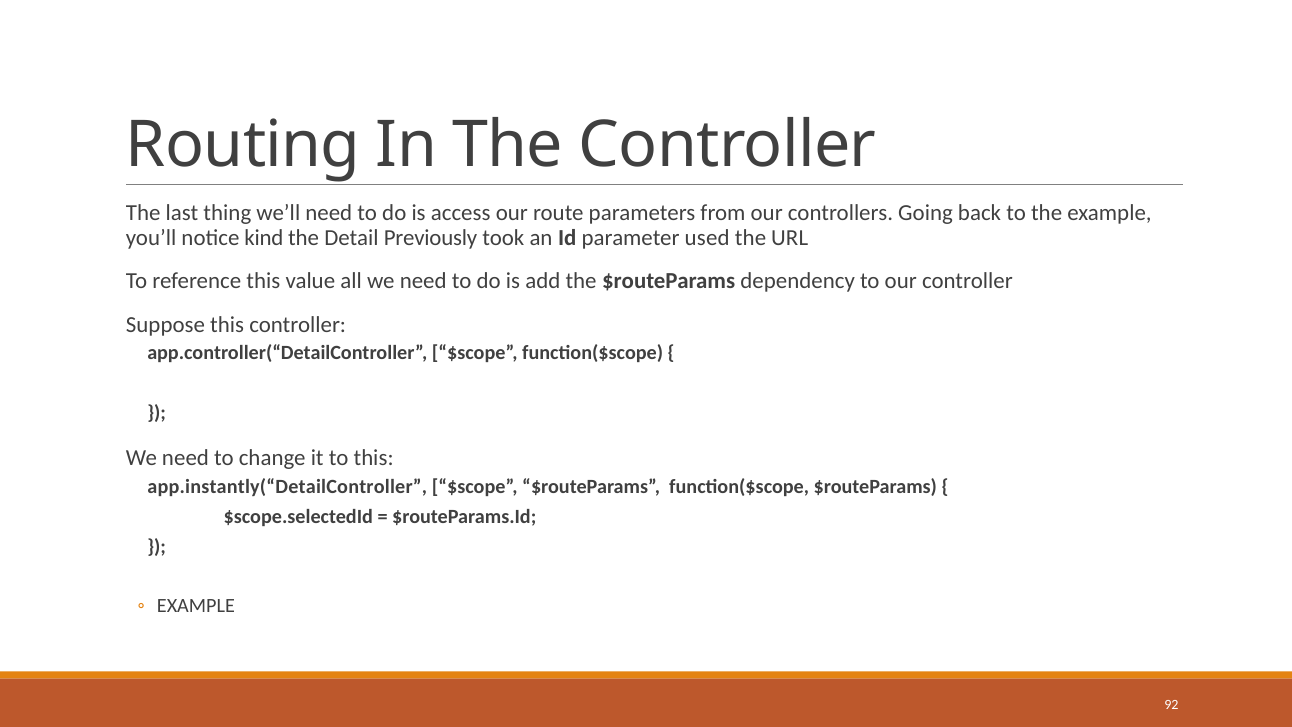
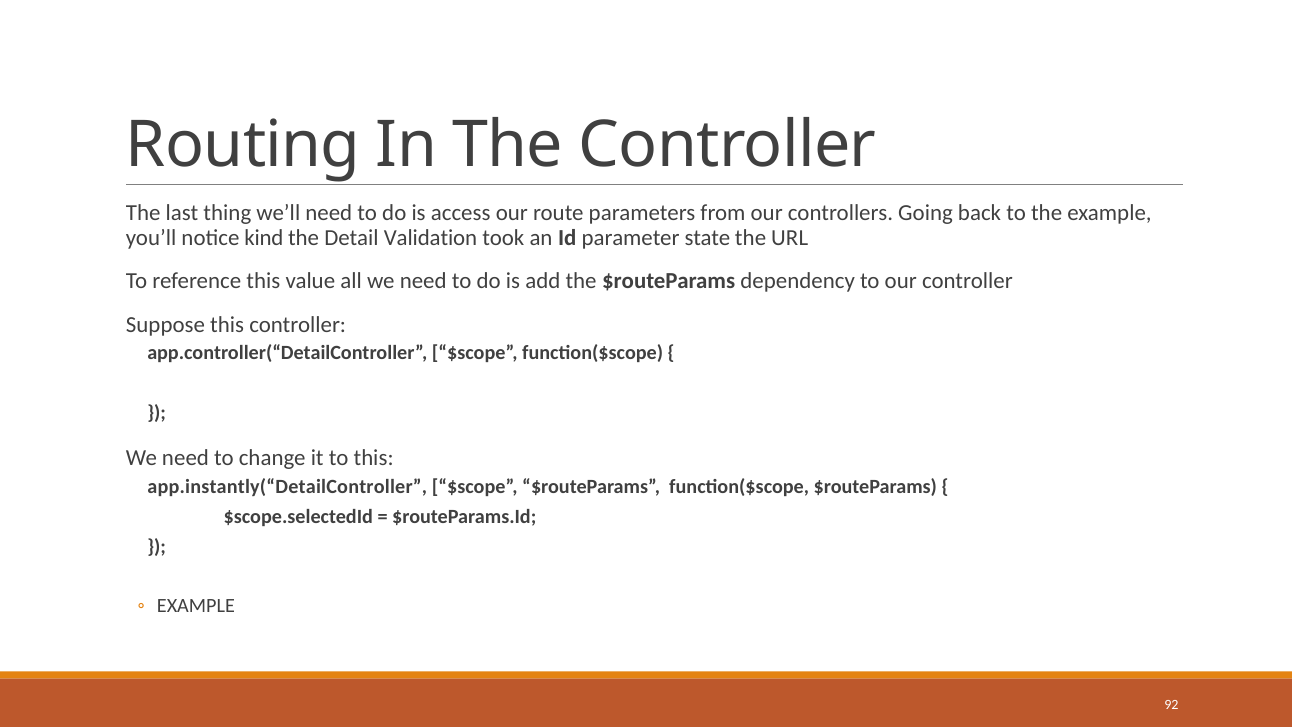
Previously: Previously -> Validation (431, 237)
used: used -> state (707, 237)
